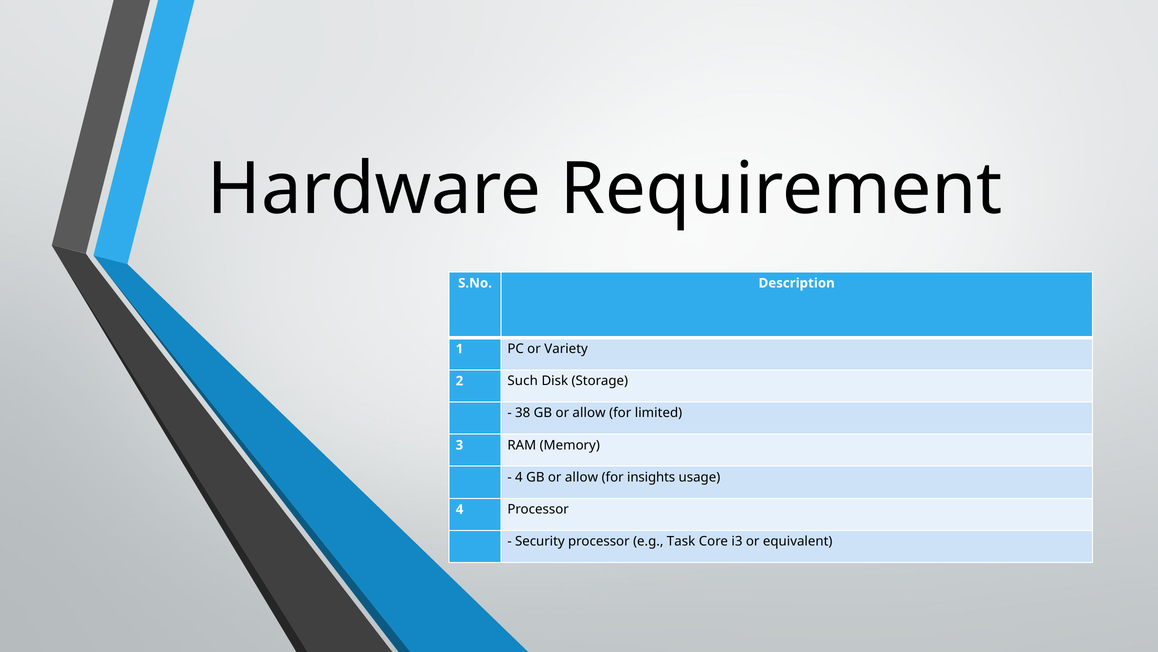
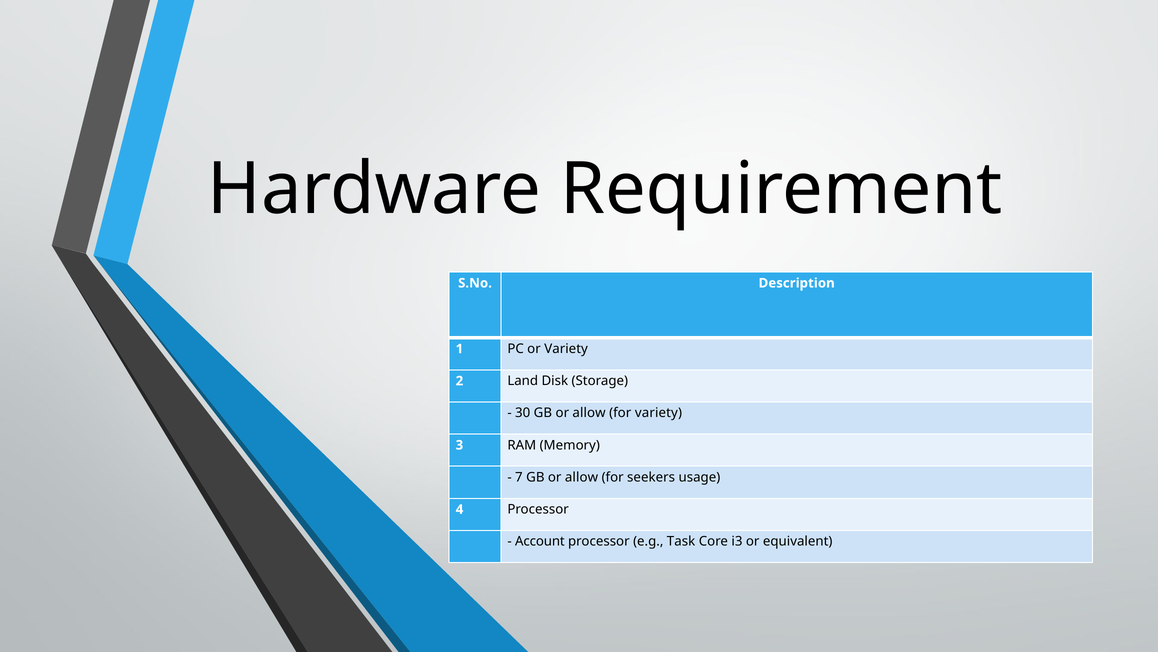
Such: Such -> Land (523, 381)
38: 38 -> 30 (523, 413)
for limited: limited -> variety (658, 413)
4: 4 -> 7 (519, 477)
insights: insights -> seekers (651, 477)
Security: Security -> Account (540, 541)
